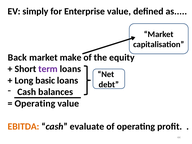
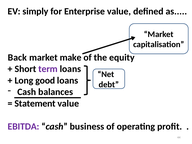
basic: basic -> good (45, 80)
Operating: Operating -> Statement (35, 103)
EBITDA colour: orange -> purple (24, 127)
evaluate: evaluate -> business (87, 127)
